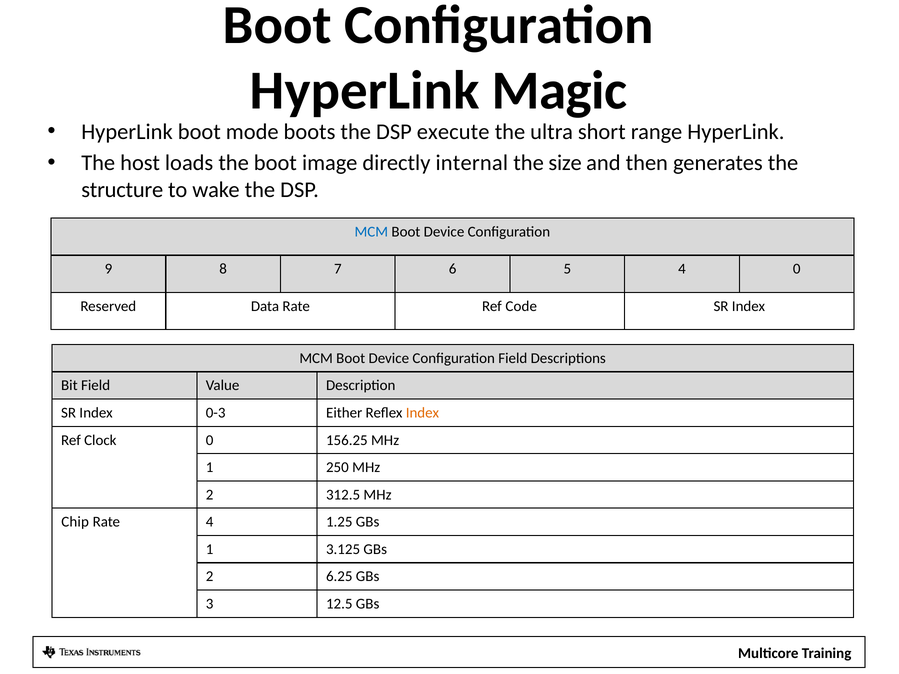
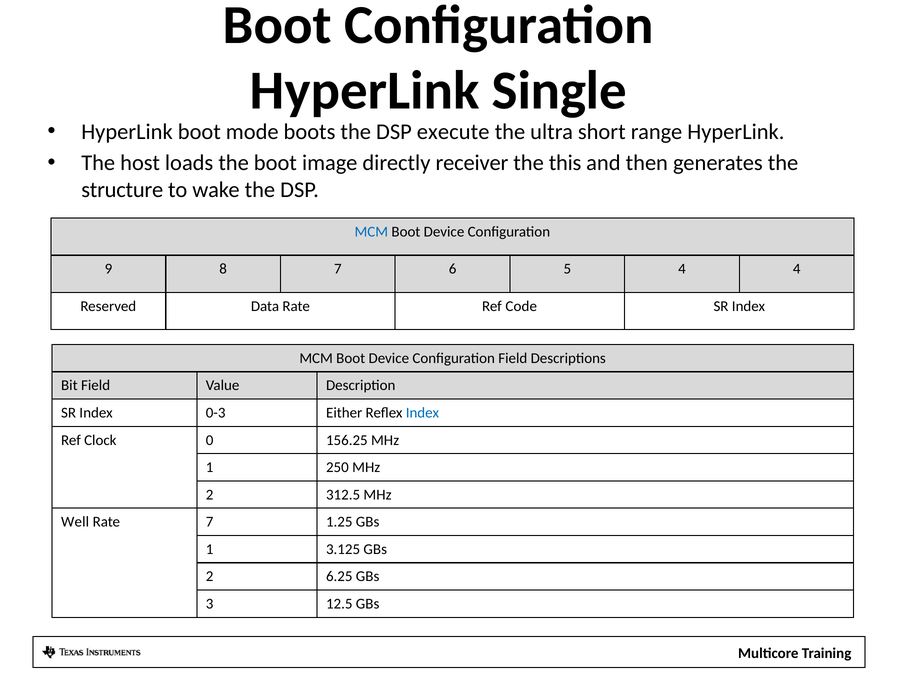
Magic: Magic -> Single (559, 91)
internal: internal -> receiver (472, 163)
size: size -> this (565, 163)
4 0: 0 -> 4 (797, 269)
Index colour: orange -> blue (422, 413)
Chip: Chip -> Well (75, 522)
Rate 4: 4 -> 7 (210, 522)
